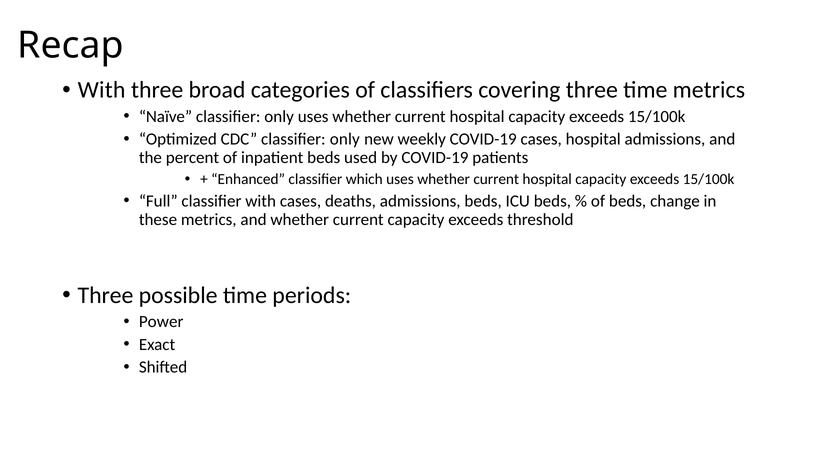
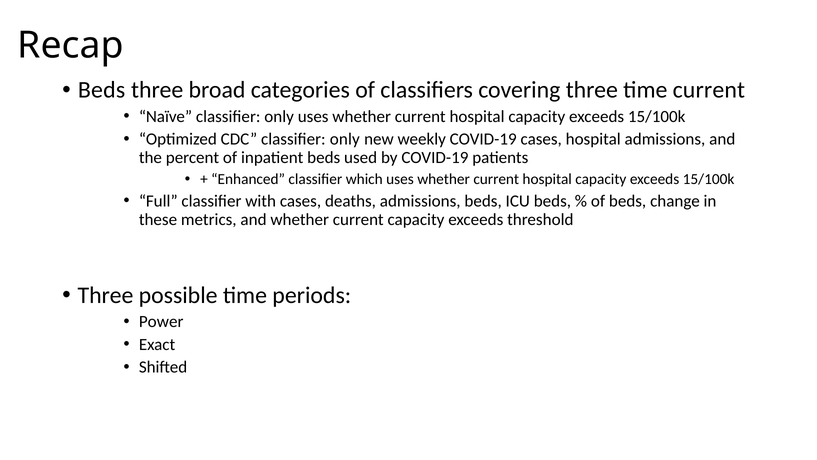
With: With -> Beds (102, 90)
time metrics: metrics -> current (709, 90)
